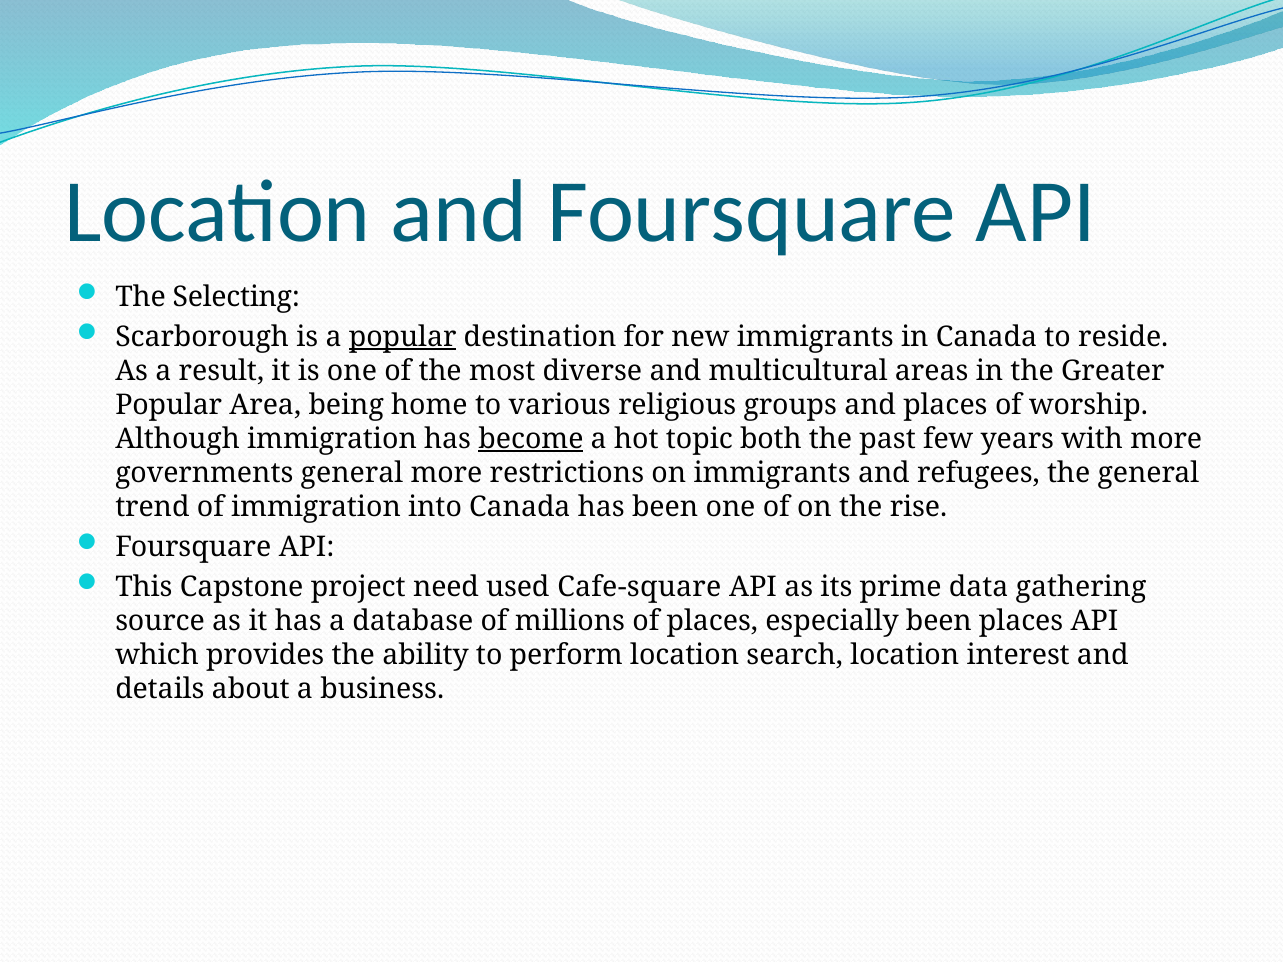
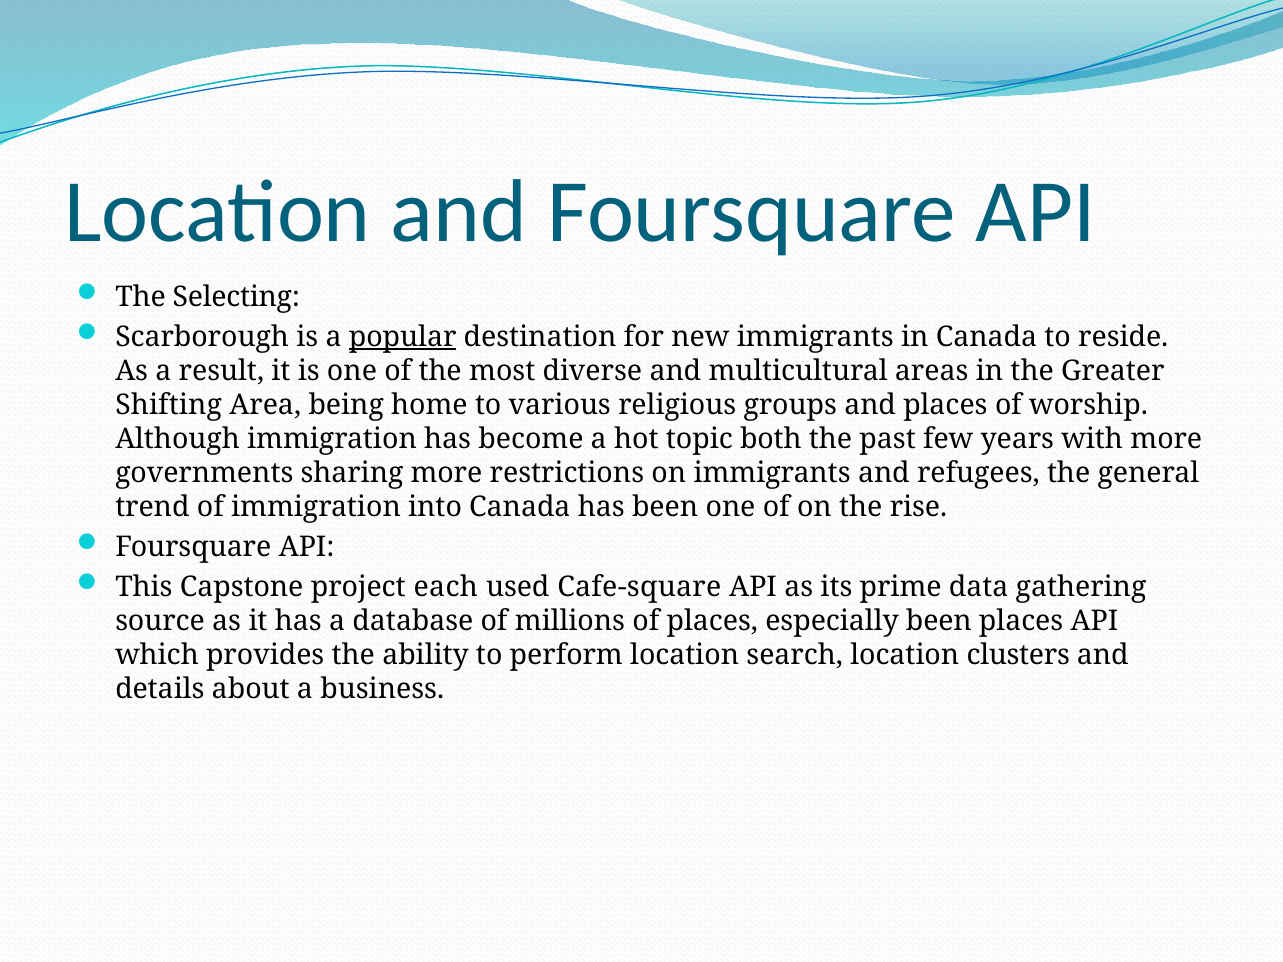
Popular: Popular -> Shifting (169, 405)
become underline: present -> none (531, 439)
governments general: general -> sharing (352, 473)
need: need -> each (446, 587)
interest: interest -> clusters (1018, 655)
